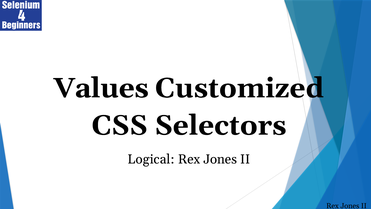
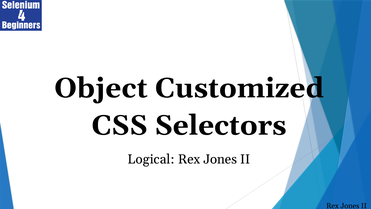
Values: Values -> Object (101, 88)
